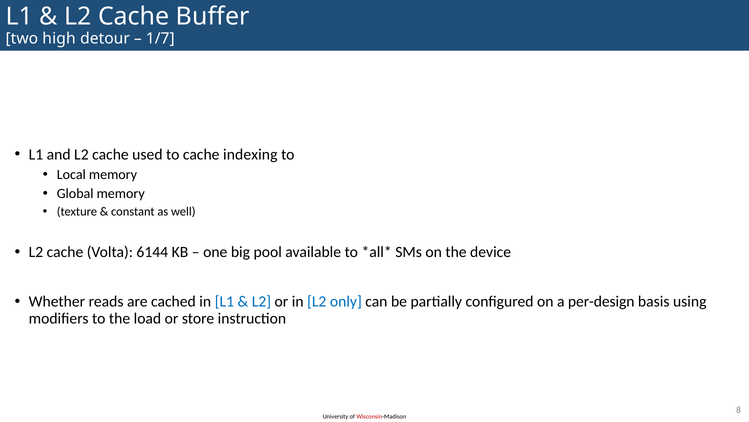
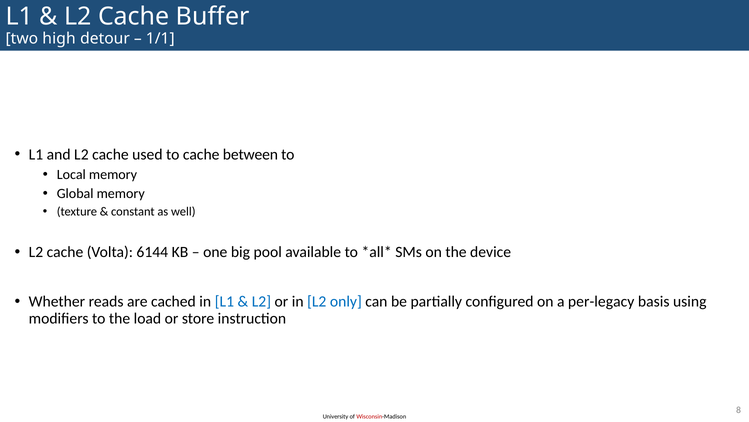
1/7: 1/7 -> 1/1 (160, 39)
indexing: indexing -> between (250, 154)
per-design: per-design -> per-legacy (601, 301)
